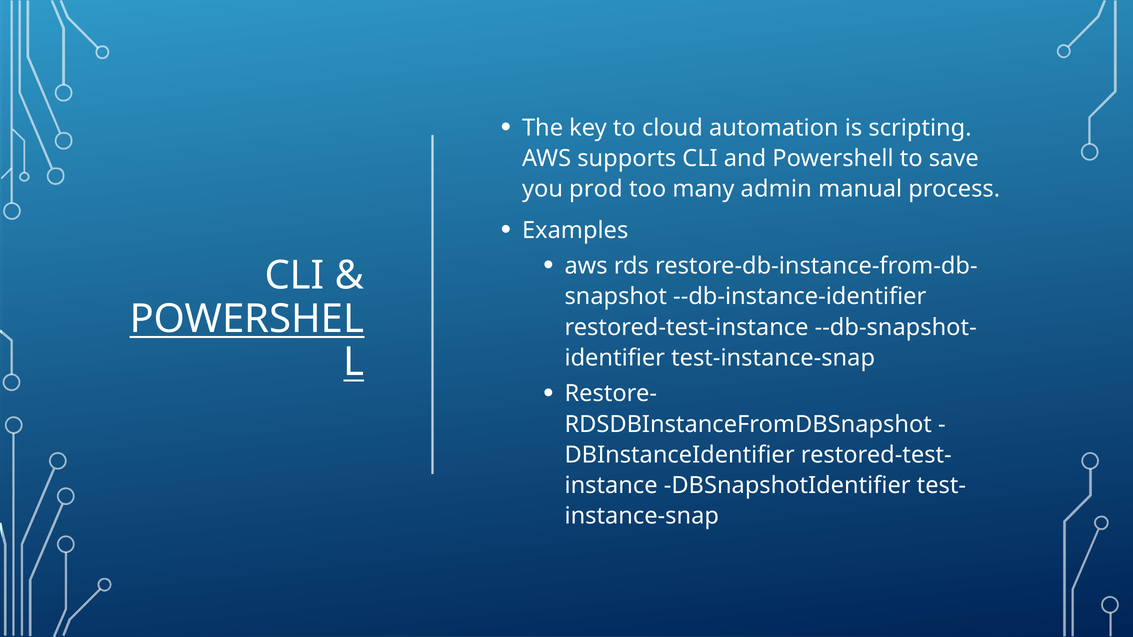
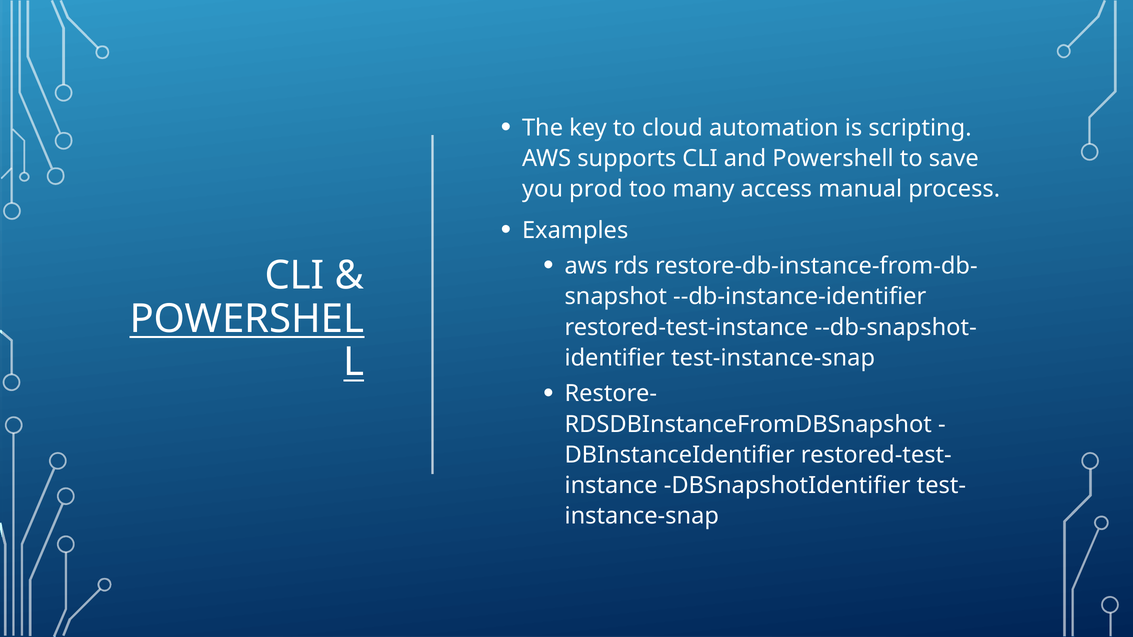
admin: admin -> access (776, 189)
